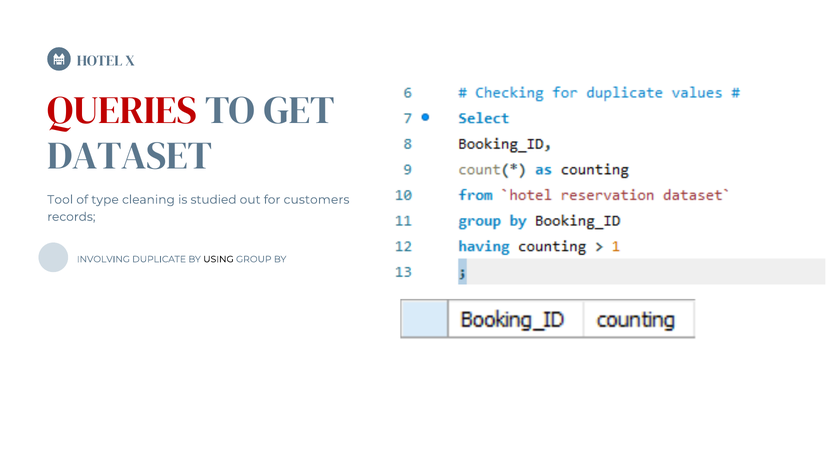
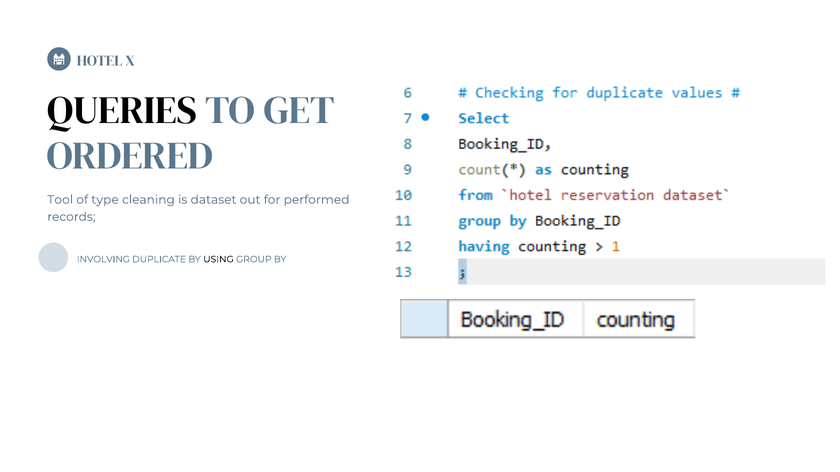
QUERIES colour: red -> black (122, 111)
DATASET: DATASET -> ORDERED (130, 156)
studied: studied -> dataset (214, 200)
customers: customers -> performed (317, 200)
